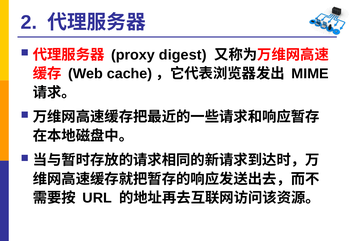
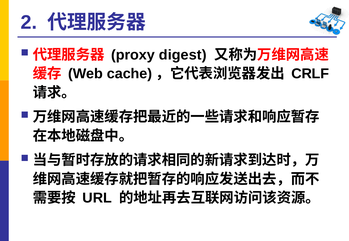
MIME: MIME -> CRLF (310, 74)
